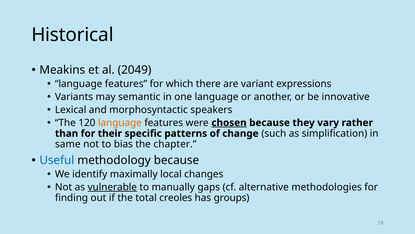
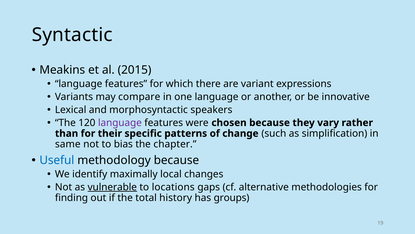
Historical: Historical -> Syntactic (72, 35)
2049: 2049 -> 2015 (135, 70)
semantic: semantic -> compare (139, 97)
language colour: orange -> purple (120, 122)
chosen underline: present -> none (229, 122)
manually: manually -> locations (173, 187)
creoles: creoles -> history (176, 197)
